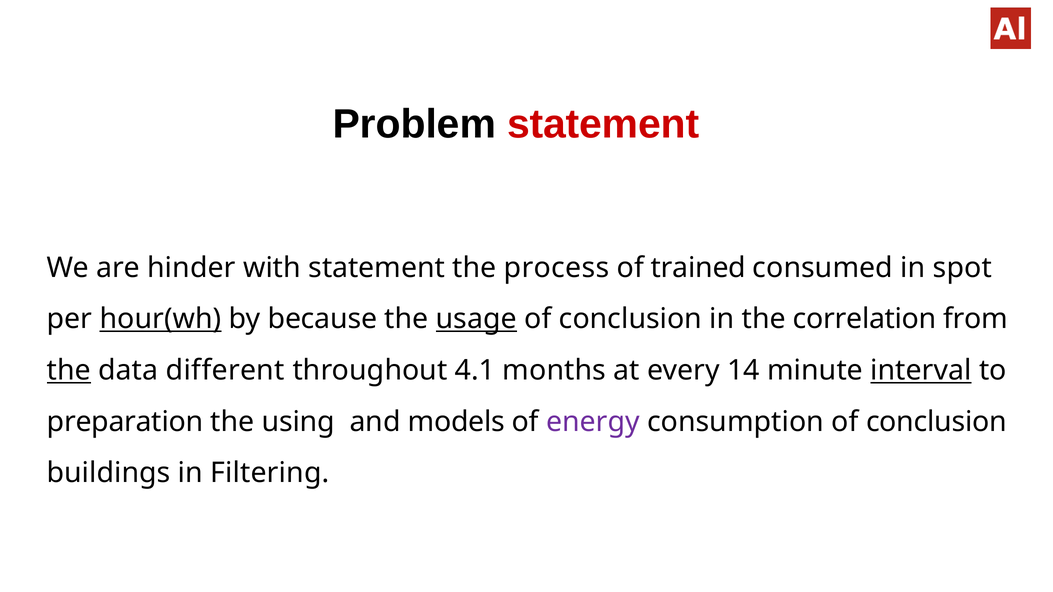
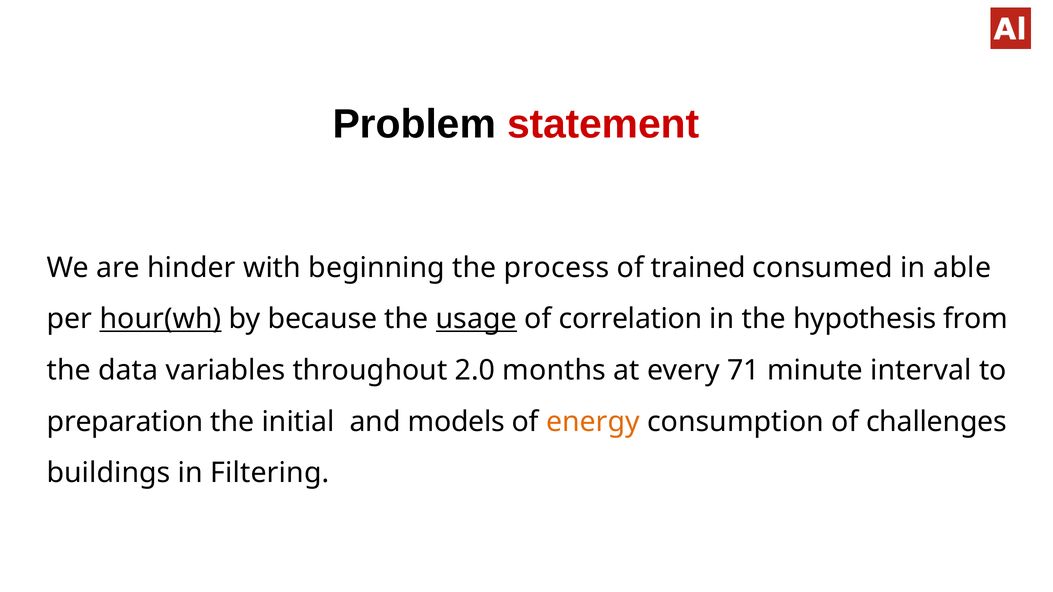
with statement: statement -> beginning (377, 268)
spot: spot -> able (962, 268)
conclusion: conclusion -> correlation (631, 319)
correlation: correlation -> hypothesis (865, 319)
the underline: present -> none (69, 371)
different: different -> variables (226, 371)
4.1: 4.1 -> 2.0 (475, 371)
14: 14 -> 71 (743, 371)
interval underline: present -> none (921, 371)
using: using -> initial (298, 422)
energy colour: purple -> orange (593, 422)
consumption of conclusion: conclusion -> challenges (937, 422)
